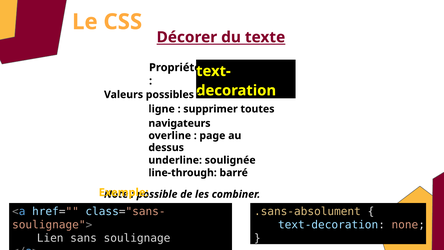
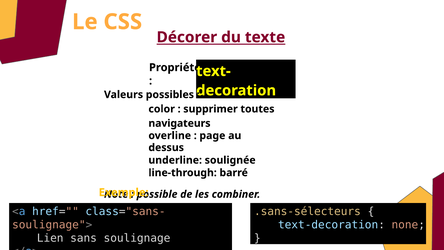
ligne: ligne -> color (162, 109)
.sans-absolument: .sans-absolument -> .sans-sélecteurs (307, 211)
